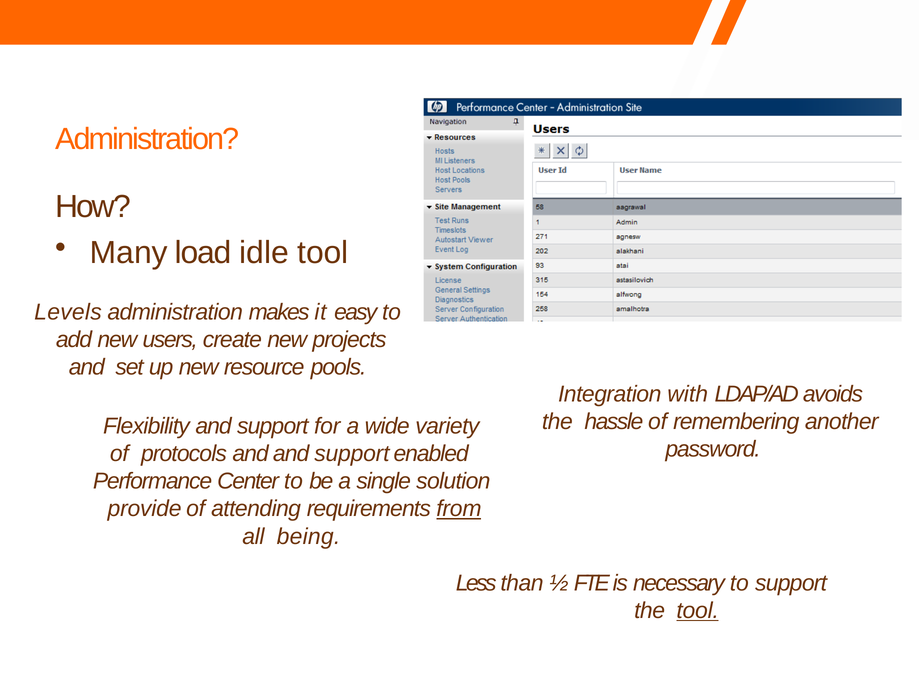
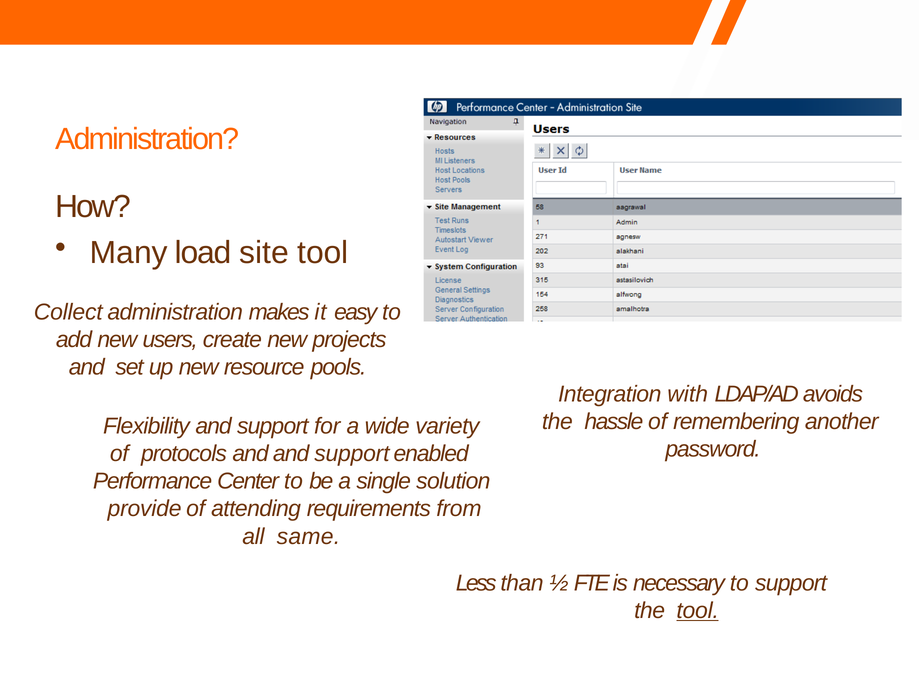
idle: idle -> site (264, 253)
Levels: Levels -> Collect (68, 312)
from underline: present -> none (459, 509)
being: being -> same (308, 537)
